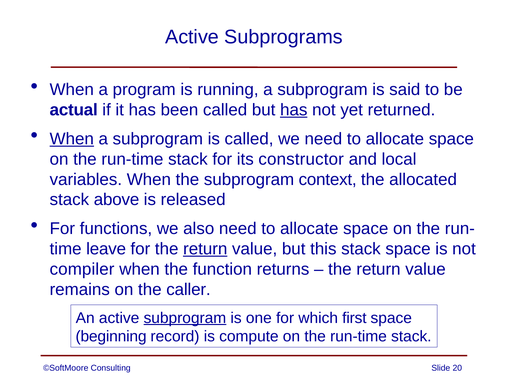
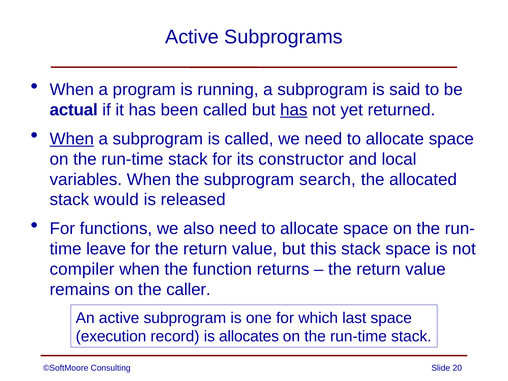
context: context -> search (327, 179)
above: above -> would (116, 200)
return underline: present -> none (205, 249)
subprogram underline: present -> none (185, 318)
first: first -> last (354, 318)
beginning: beginning -> execution (111, 337)
compute: compute -> allocates (249, 337)
